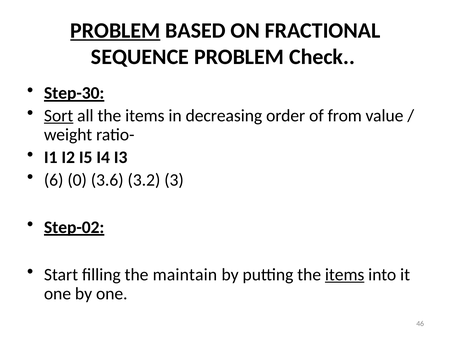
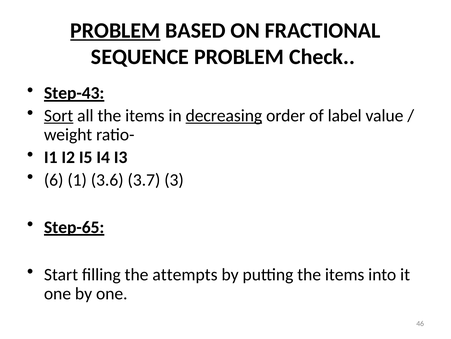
Step-30: Step-30 -> Step-43 (74, 93)
decreasing underline: none -> present (224, 115)
from: from -> label (345, 115)
0: 0 -> 1 (77, 180)
3.2: 3.2 -> 3.7 (144, 180)
Step-02: Step-02 -> Step-65 (74, 227)
maintain: maintain -> attempts (185, 274)
items underline: present -> none (345, 274)
